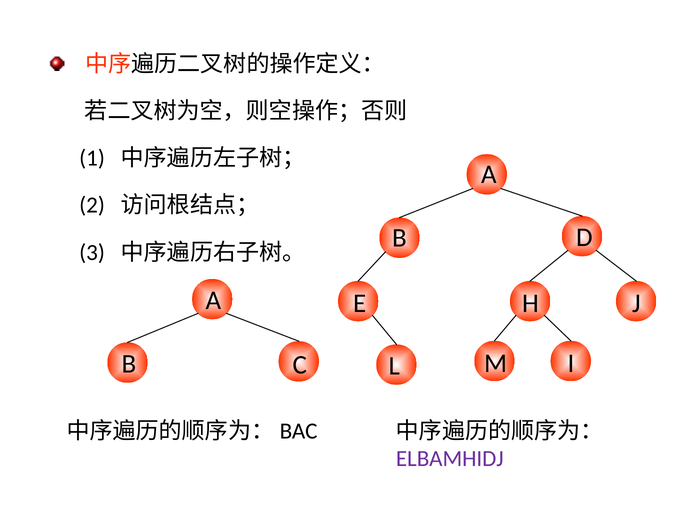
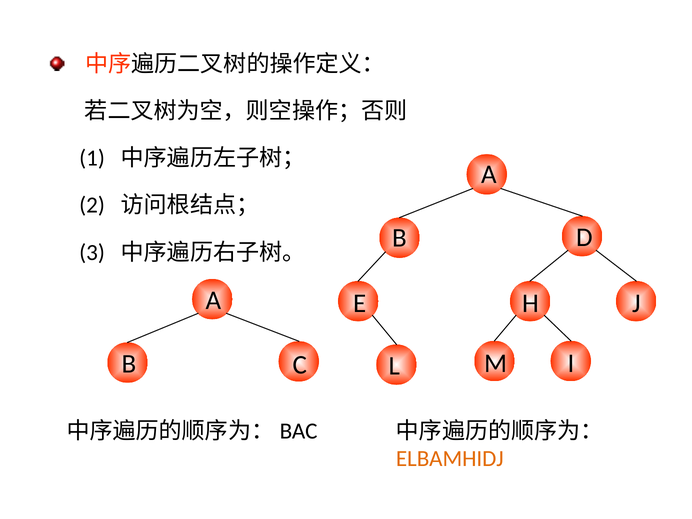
ELBAMHIDJ colour: purple -> orange (450, 459)
